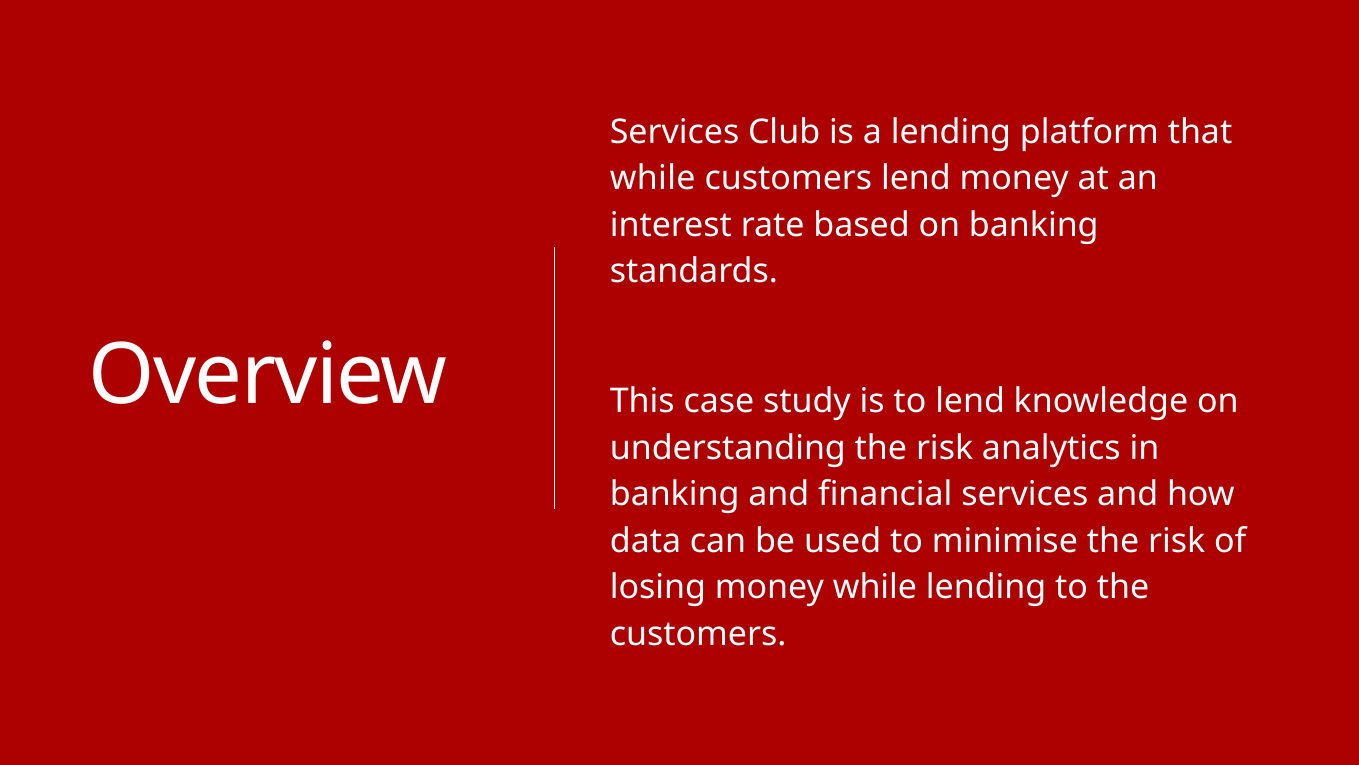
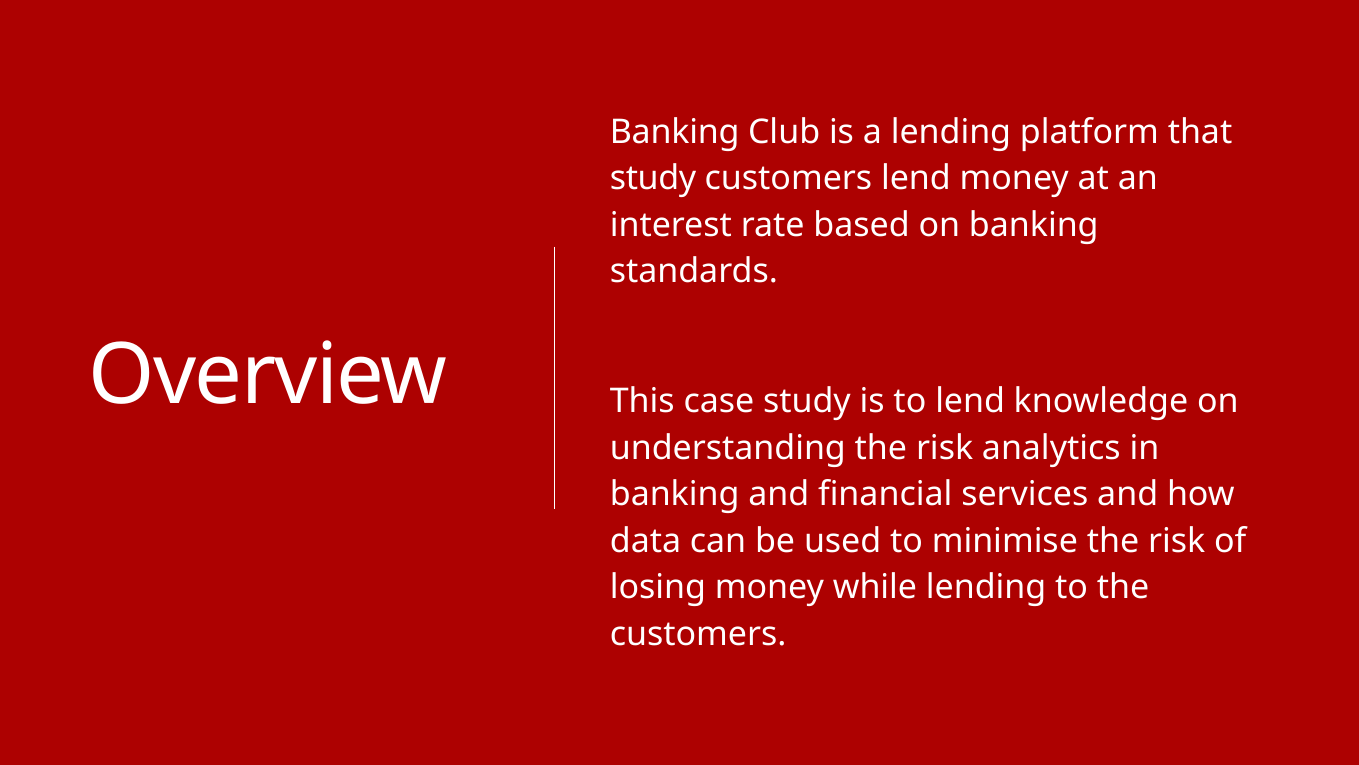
Services: Services -> Banking (675, 132)
while: while -> study (653, 178)
